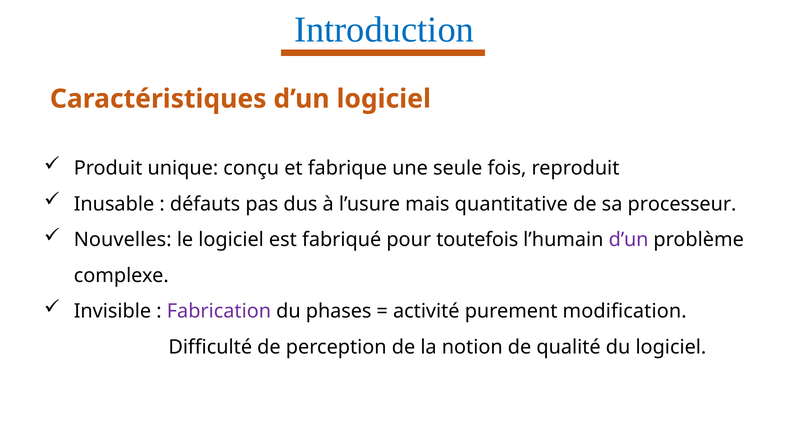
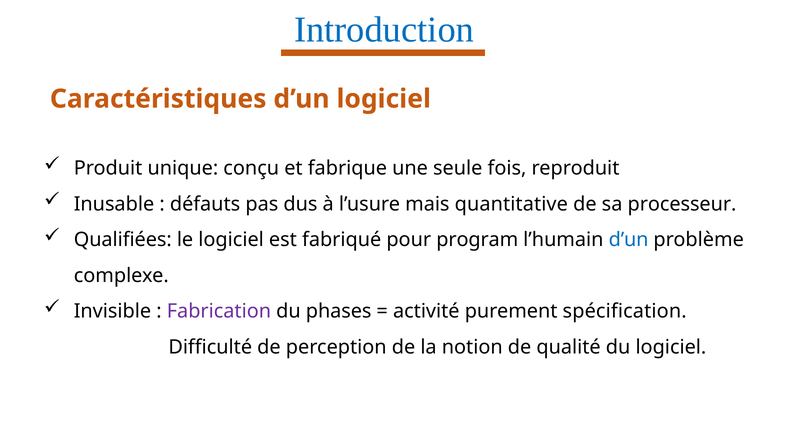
Nouvelles: Nouvelles -> Qualifiées (123, 240)
toutefois: toutefois -> program (477, 240)
d’un colour: purple -> blue (629, 240)
modification: modification -> spécification (625, 311)
